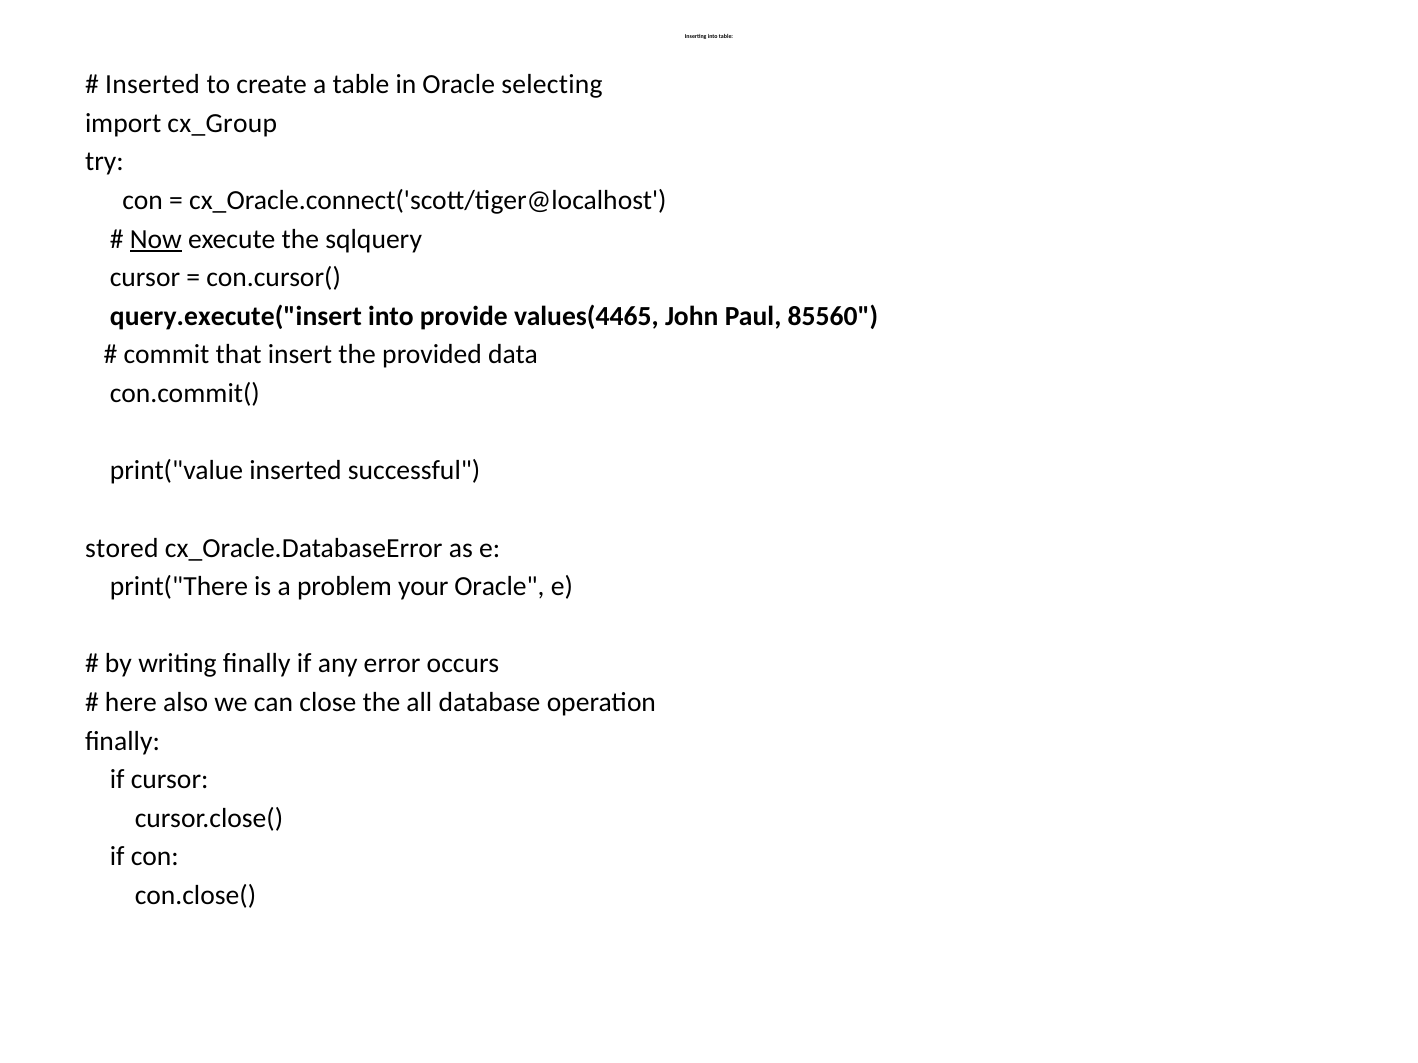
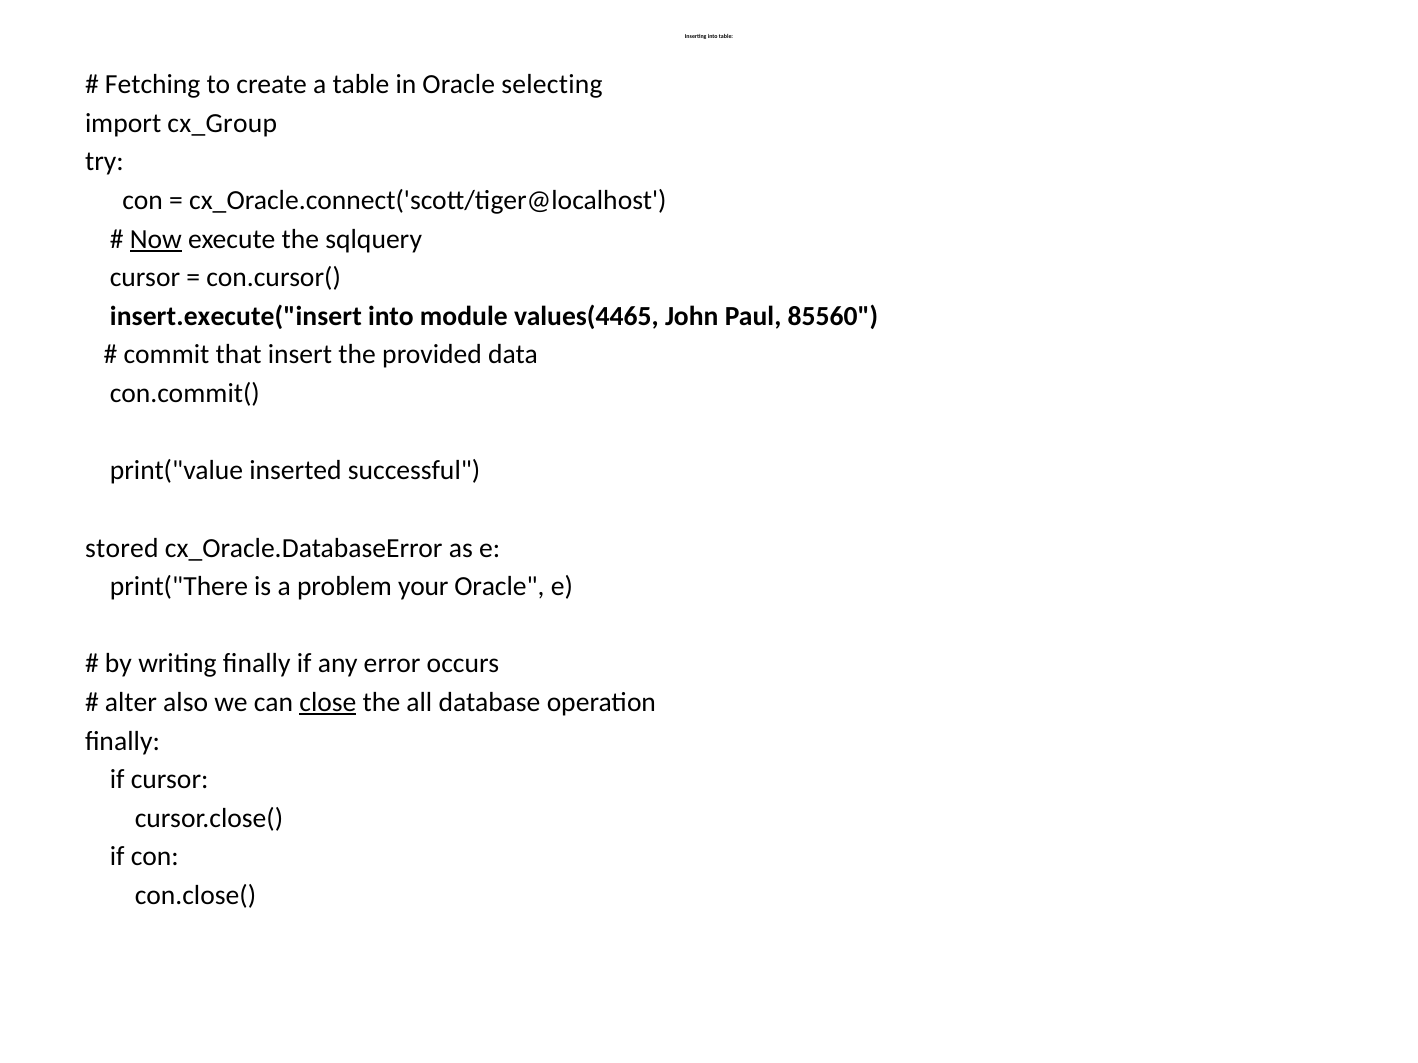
Inserted: Inserted -> Fetching (153, 85)
query.execute("insert: query.execute("insert -> insert.execute("insert (236, 316)
provide: provide -> module (464, 316)
here: here -> alter (131, 703)
close underline: none -> present (328, 703)
